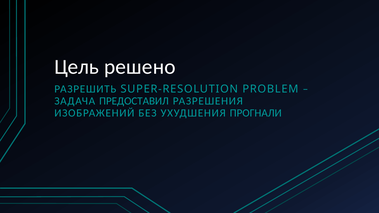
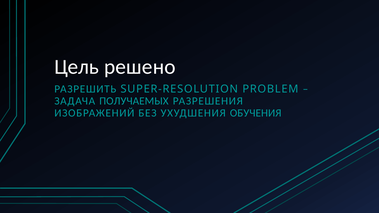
ПРЕДОСТАВИЛ: ПРЕДОСТАВИЛ -> ПОЛУЧАЕМЫХ (134, 101)
ПРОГНАЛИ: ПРОГНАЛИ -> ОБУЧЕНИЯ (256, 113)
